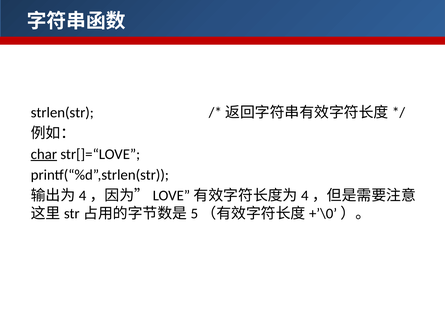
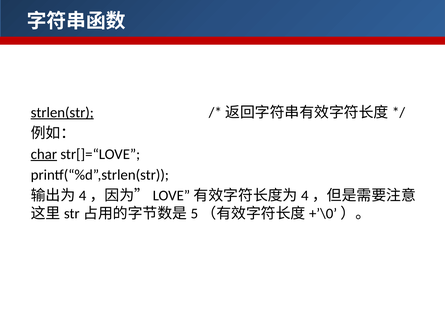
strlen(str underline: none -> present (62, 112)
